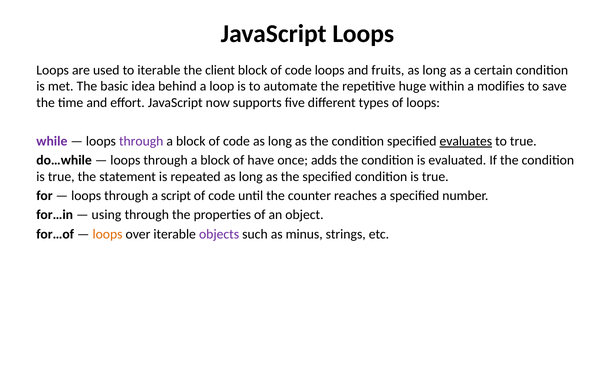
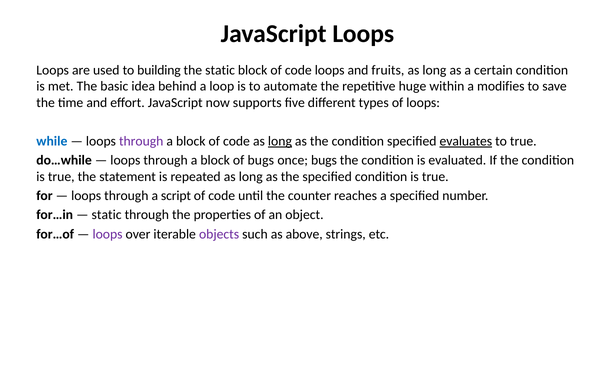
to iterable: iterable -> building (159, 70)
the client: client -> static (220, 70)
while colour: purple -> blue (52, 141)
long underline: none -> present (280, 141)
of have: have -> bugs (261, 160)
once adds: adds -> bugs (324, 160)
using: using -> static (107, 215)
loops colour: orange -> purple (108, 234)
minus: minus -> above (304, 234)
